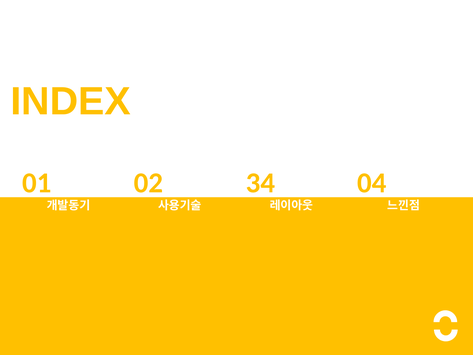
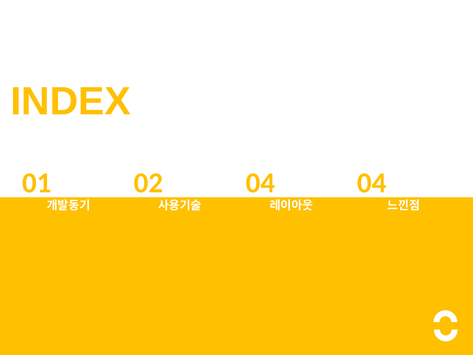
02 34: 34 -> 04 (261, 183)
